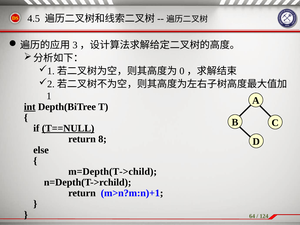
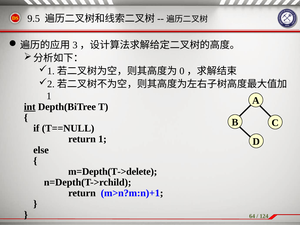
4.5: 4.5 -> 9.5 (34, 19)
T==NULL underline: present -> none (68, 128)
return 8: 8 -> 1 (102, 139)
m=Depth(T->child: m=Depth(T->child -> m=Depth(T->delete (113, 172)
